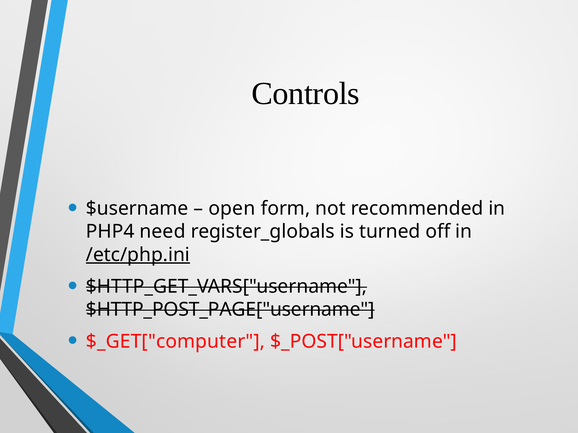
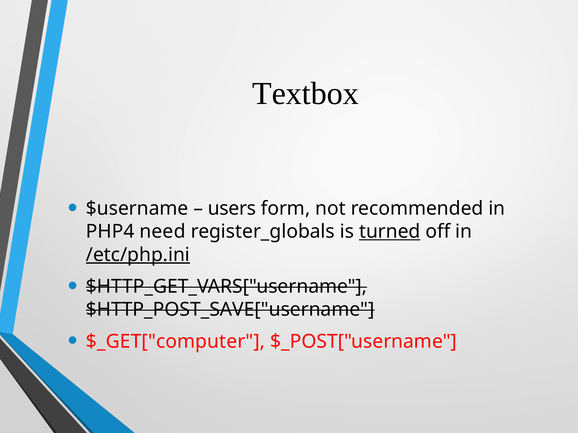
Controls: Controls -> Textbox (306, 94)
open: open -> users (232, 209)
turned underline: none -> present (390, 232)
$HTTP_POST_PAGE["username: $HTTP_POST_PAGE["username -> $HTTP_POST_SAVE["username (230, 310)
